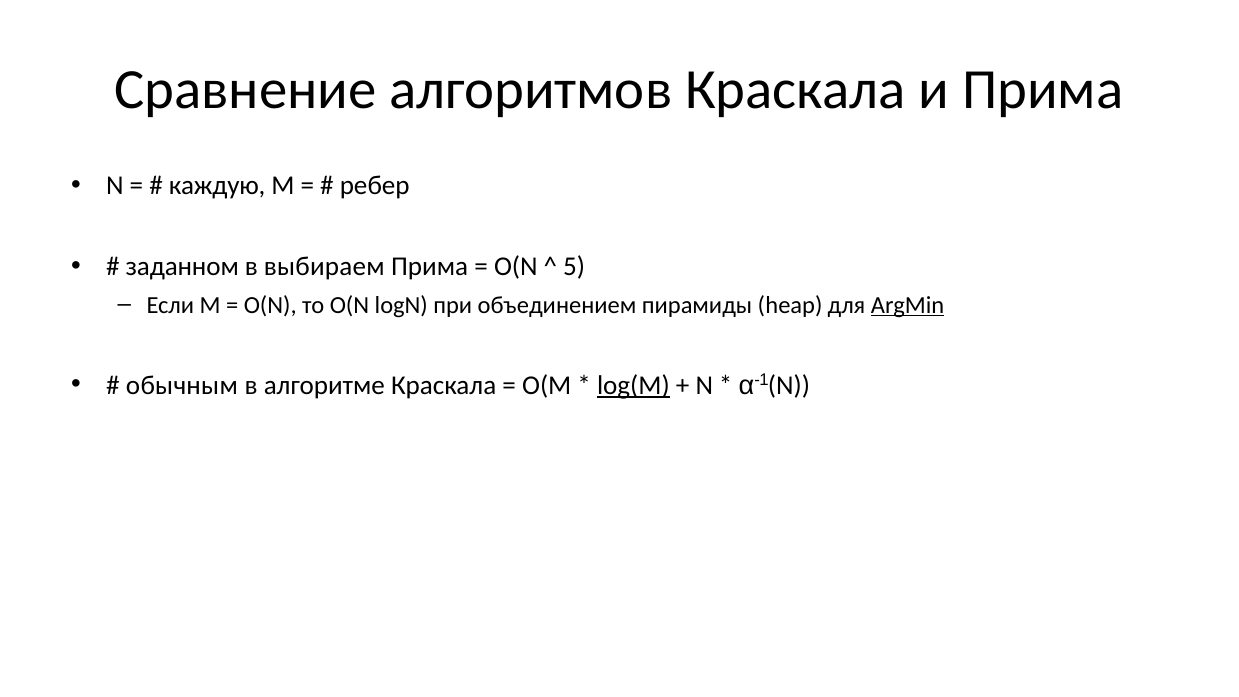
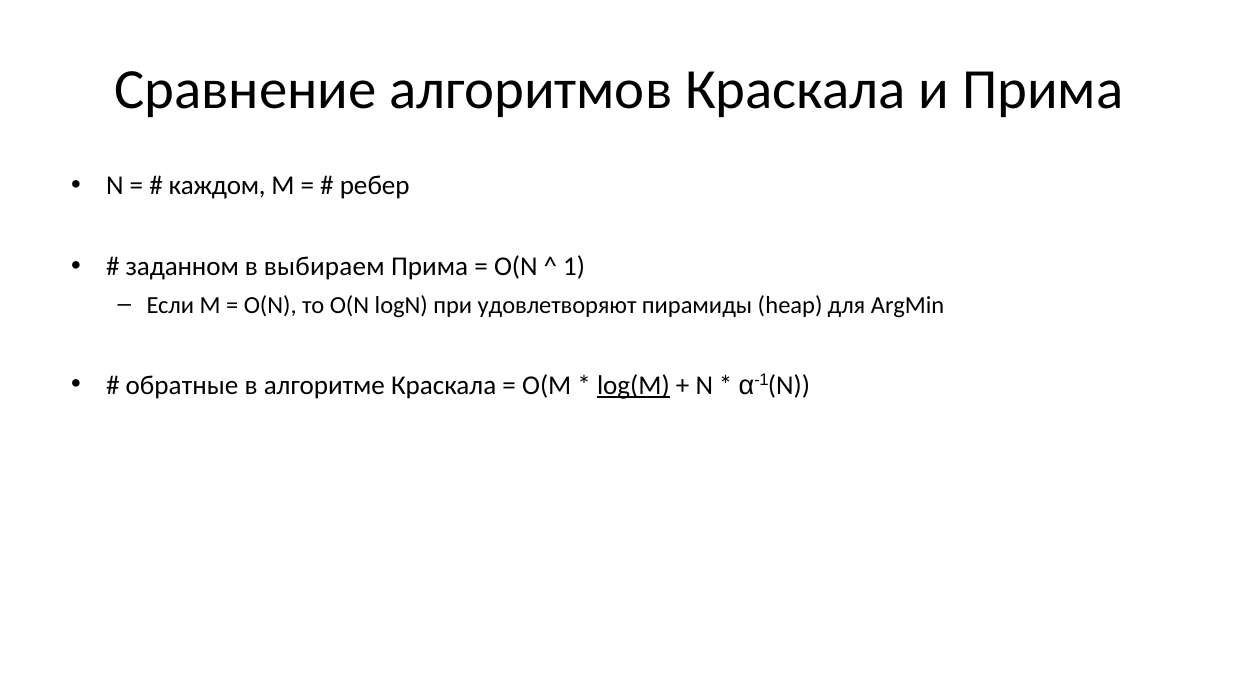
каждую: каждую -> каждом (217, 185)
5: 5 -> 1 (574, 267)
объединением: объединением -> удовлетворяют (557, 305)
ArgMin underline: present -> none (908, 305)
обычным: обычным -> обратные (182, 385)
